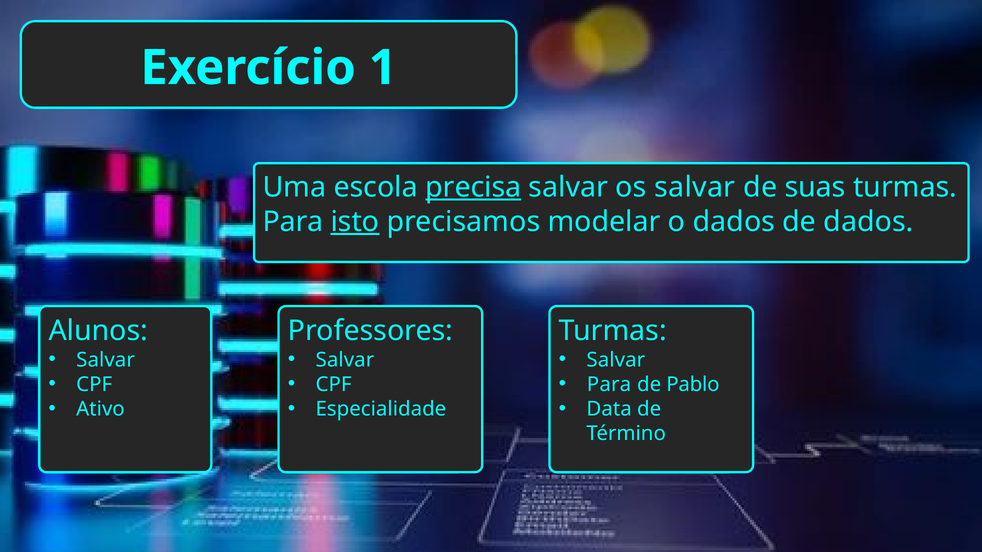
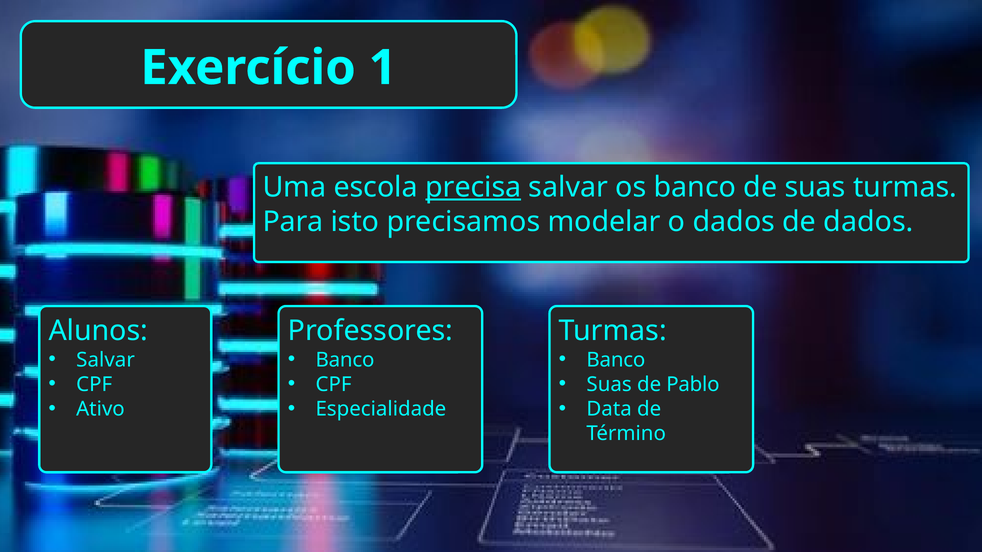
os salvar: salvar -> banco (695, 187)
isto underline: present -> none (355, 222)
Salvar: Salvar -> Banco (345, 360)
Salvar: Salvar -> Banco (616, 360)
Para: Para -> Suas (609, 385)
